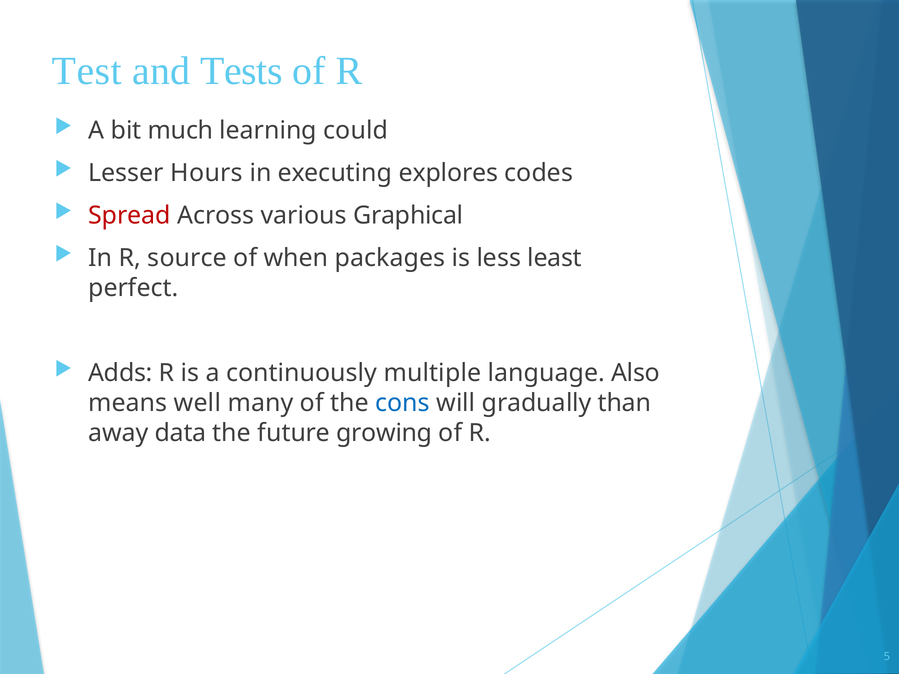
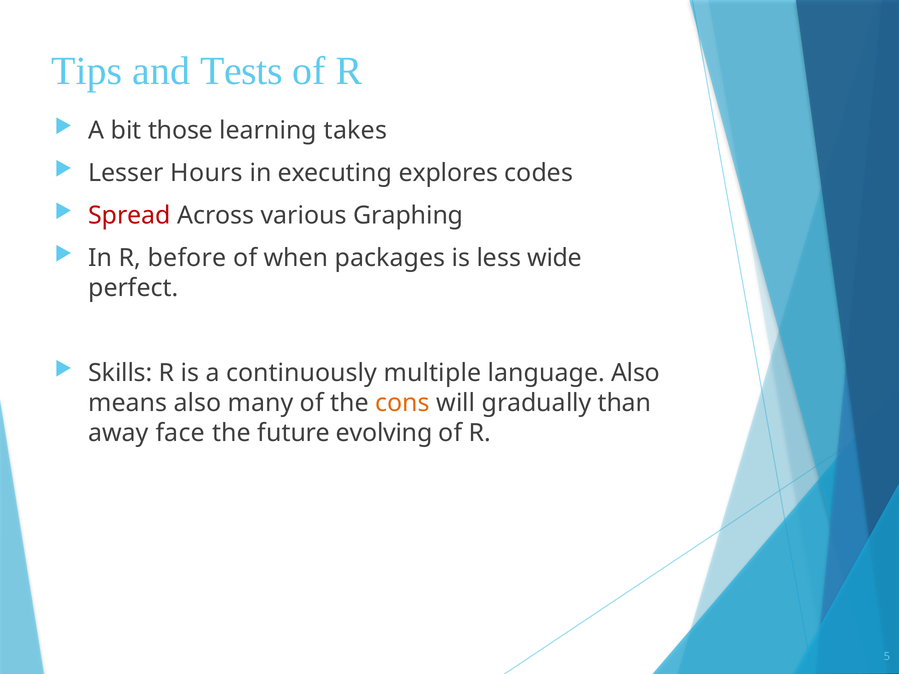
Test: Test -> Tips (87, 71)
much: much -> those (180, 130)
could: could -> takes (356, 130)
Graphical: Graphical -> Graphing (408, 215)
source: source -> before (187, 258)
least: least -> wide (555, 258)
Adds: Adds -> Skills (120, 373)
means well: well -> also (197, 403)
cons colour: blue -> orange (403, 403)
data: data -> face (180, 433)
growing: growing -> evolving (384, 433)
